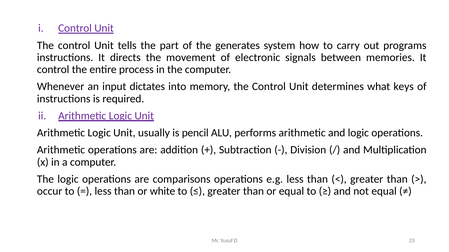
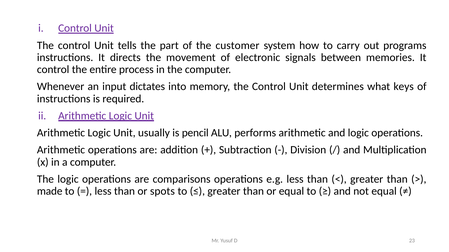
generates: generates -> customer (237, 45)
occur: occur -> made (50, 192)
white: white -> spots (162, 192)
